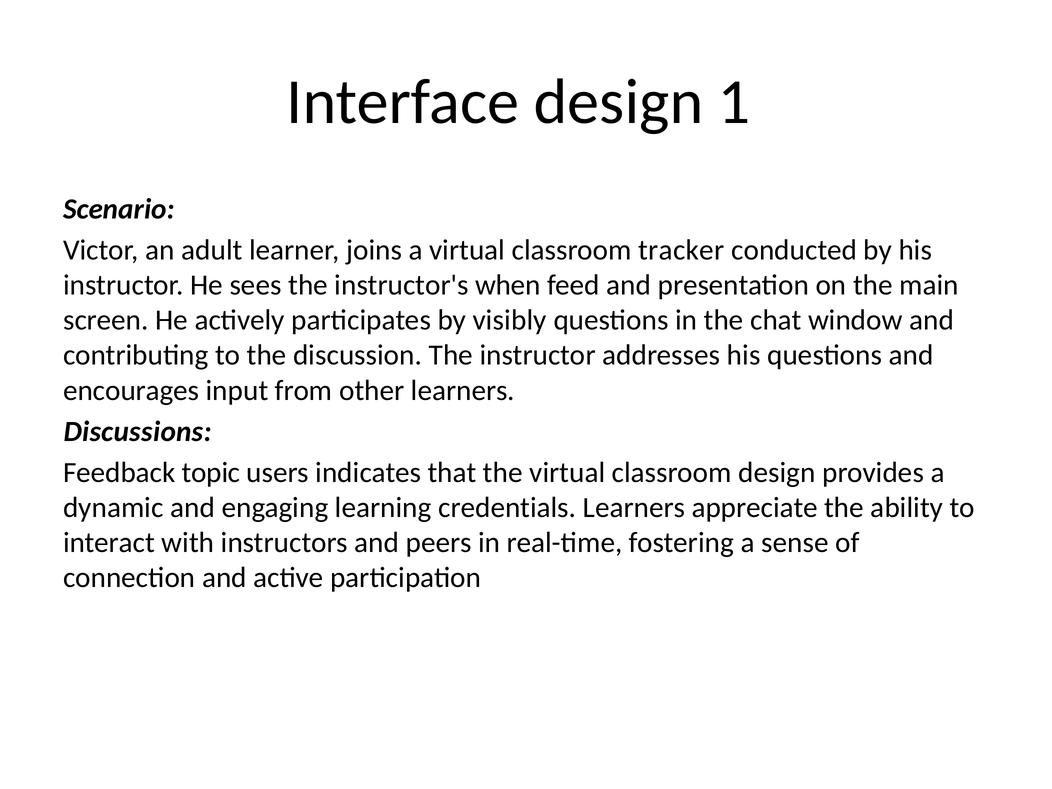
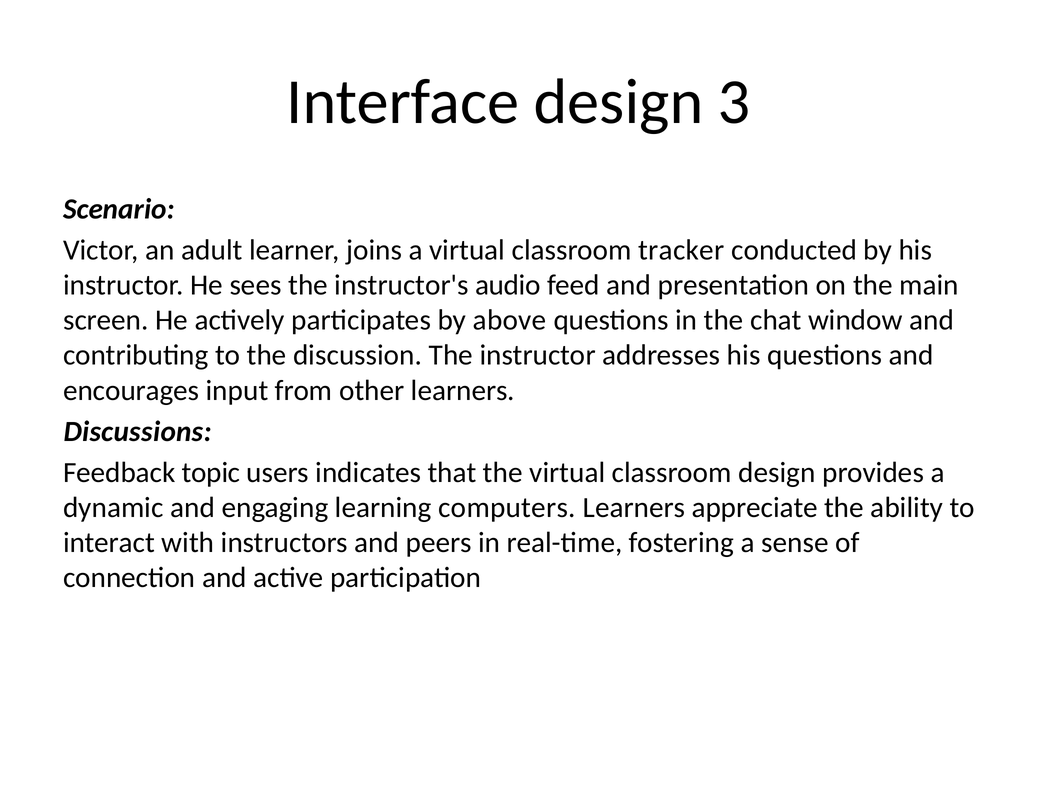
1: 1 -> 3 (734, 102)
when: when -> audio (508, 285)
visibly: visibly -> above (510, 320)
credentials: credentials -> computers (507, 507)
